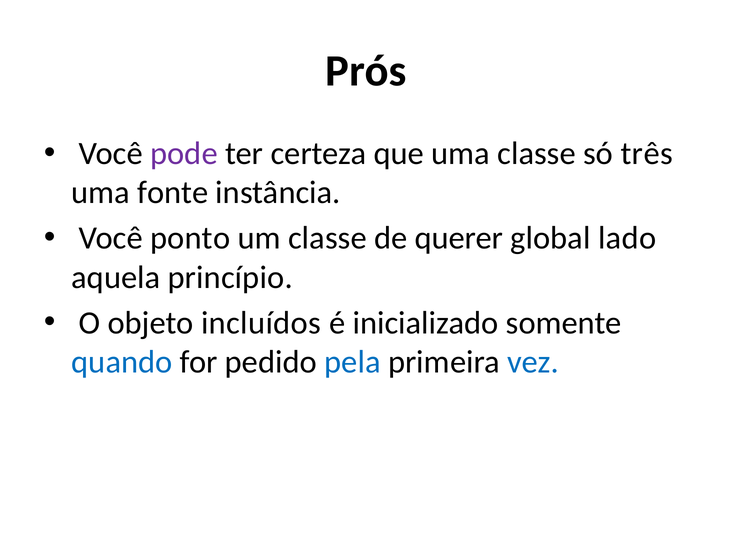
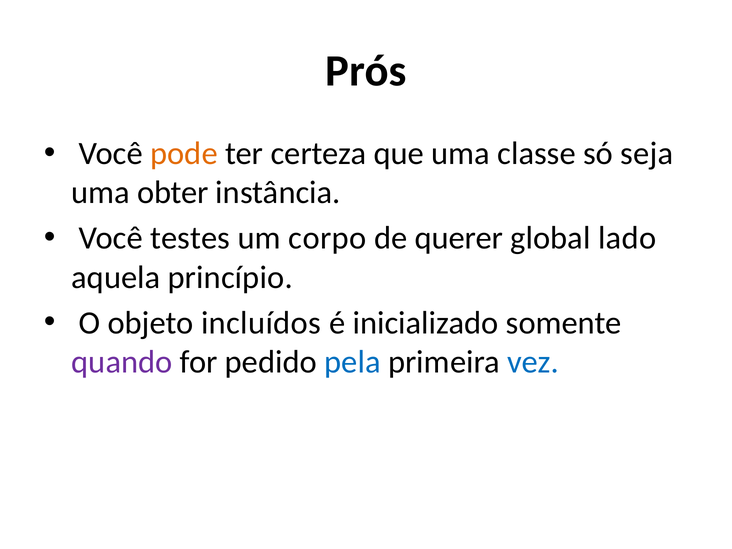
pode colour: purple -> orange (184, 154)
três: três -> seja (647, 154)
fonte: fonte -> obter (173, 193)
ponto: ponto -> testes (190, 238)
um classe: classe -> corpo (327, 238)
quando colour: blue -> purple (122, 362)
